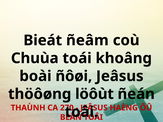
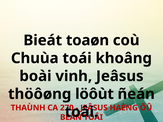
ñeâm: ñeâm -> toaøn (88, 40)
ñôøi: ñôøi -> vinh (74, 76)
